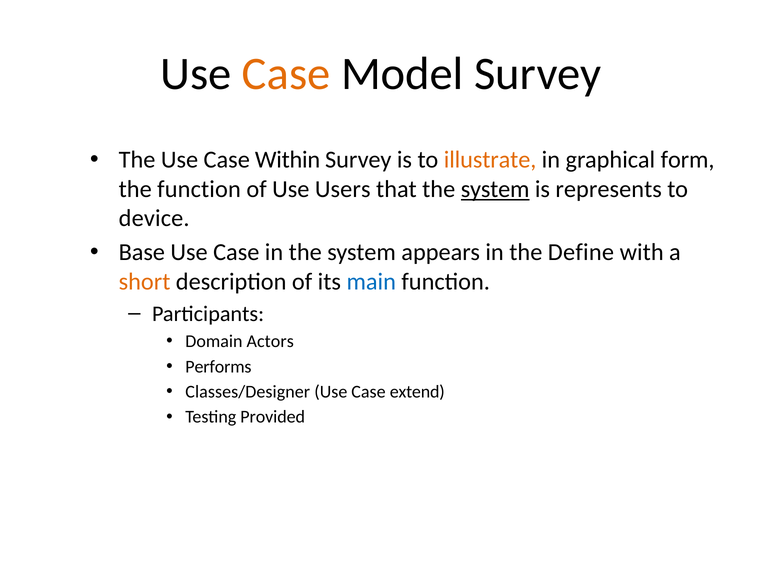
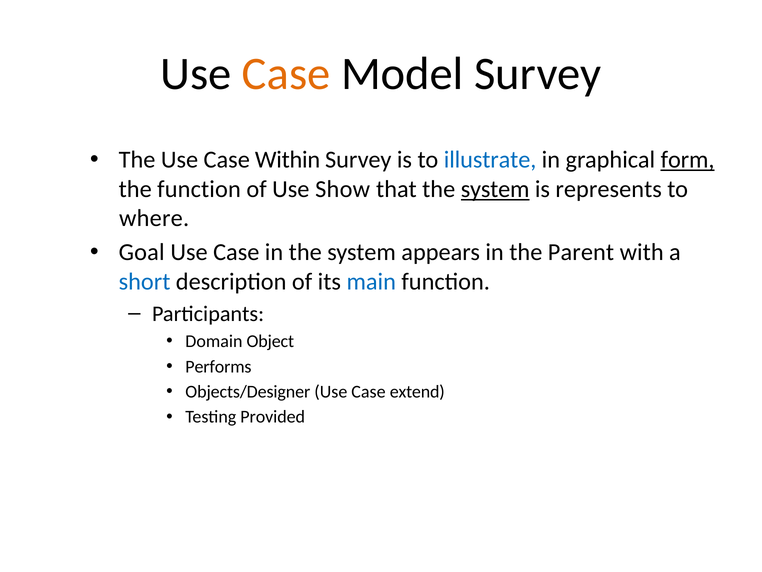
illustrate colour: orange -> blue (490, 160)
form underline: none -> present (688, 160)
Users: Users -> Show (343, 189)
device: device -> where (154, 218)
Base: Base -> Goal (142, 252)
Define: Define -> Parent (581, 252)
short colour: orange -> blue (145, 281)
Actors: Actors -> Object (270, 341)
Classes/Designer: Classes/Designer -> Objects/Designer (248, 391)
